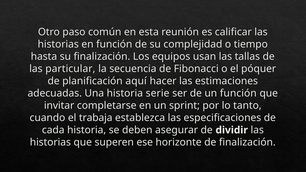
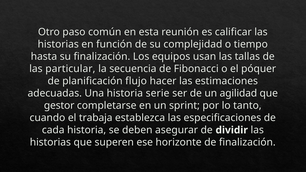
aquí: aquí -> flujo (136, 81)
un función: función -> agilidad (238, 93)
invitar: invitar -> gestor (59, 106)
